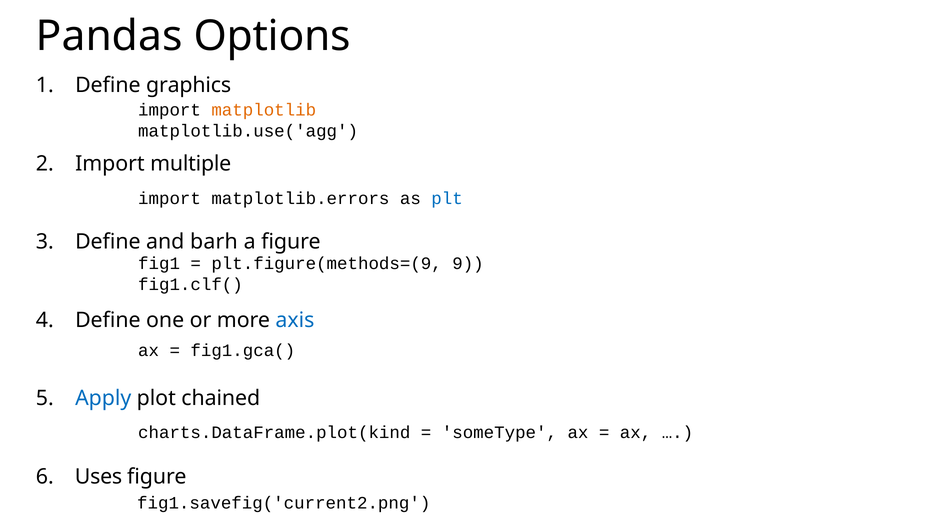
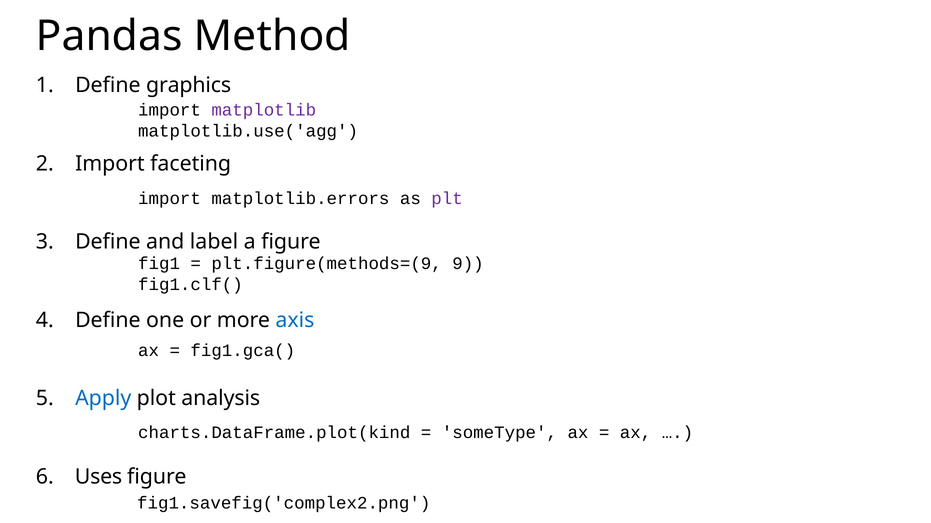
Options: Options -> Method (272, 36)
matplotlib colour: orange -> purple (264, 110)
multiple: multiple -> faceting (191, 164)
plt colour: blue -> purple (447, 199)
barh: barh -> label (214, 242)
chained: chained -> analysis (221, 399)
fig1.savefig('current2.png: fig1.savefig('current2.png -> fig1.savefig('complex2.png (284, 503)
